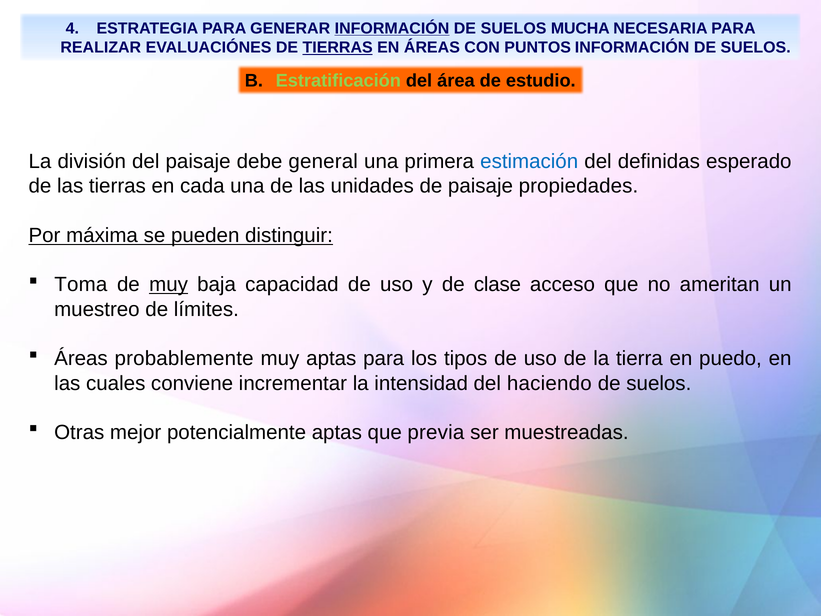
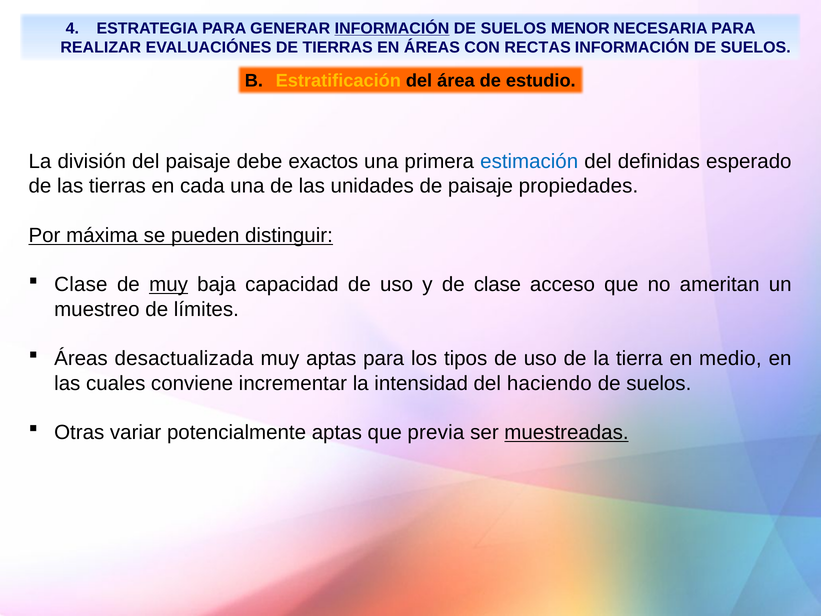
MUCHA: MUCHA -> MENOR (580, 28)
TIERRAS underline: present -> none (338, 48)
PUNTOS: PUNTOS -> RECTAS (538, 48)
Estratificación colour: light green -> yellow (338, 81)
general: general -> exactos (323, 161)
Toma: Toma -> Clase (81, 285)
probablemente: probablemente -> desactualizada (184, 358)
puedo: puedo -> medio (730, 358)
mejor: mejor -> variar (136, 432)
muestreadas underline: none -> present (566, 432)
